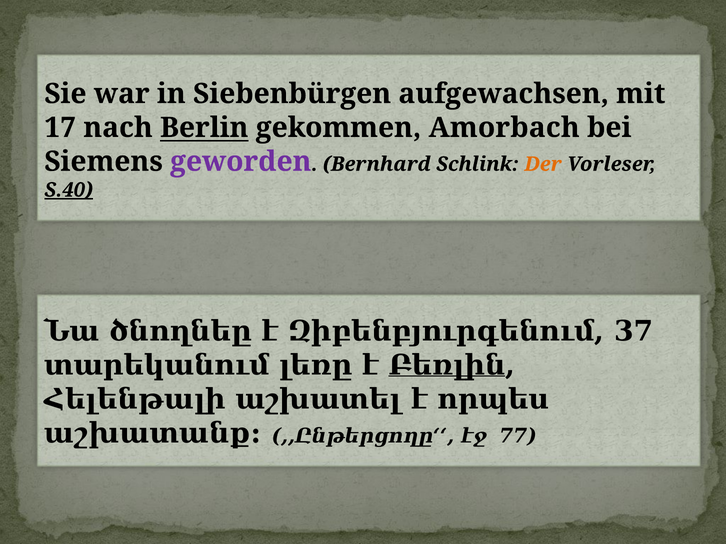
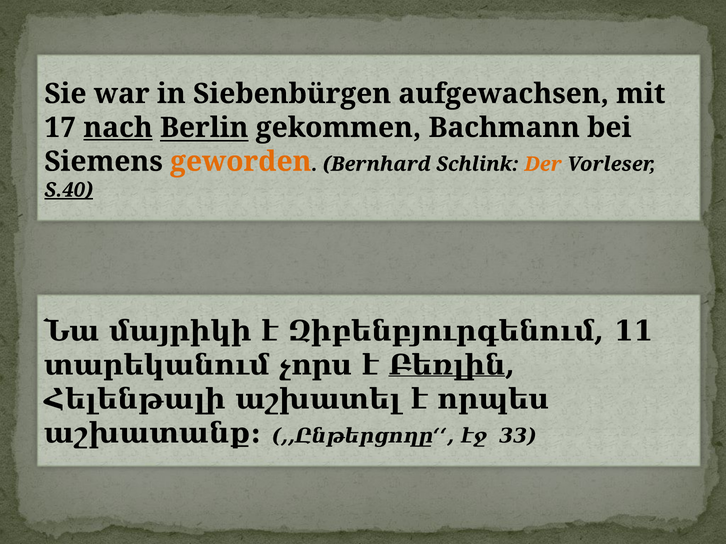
nach underline: none -> present (118, 128)
Amorbach: Amorbach -> Bachmann (504, 128)
geworden colour: purple -> orange (241, 162)
ծնողնեը: ծնողնեը -> մայրիկի (181, 332)
37: 37 -> 11 (634, 332)
լեռը: լեռը -> չորս (316, 366)
77: 77 -> 33 (518, 436)
